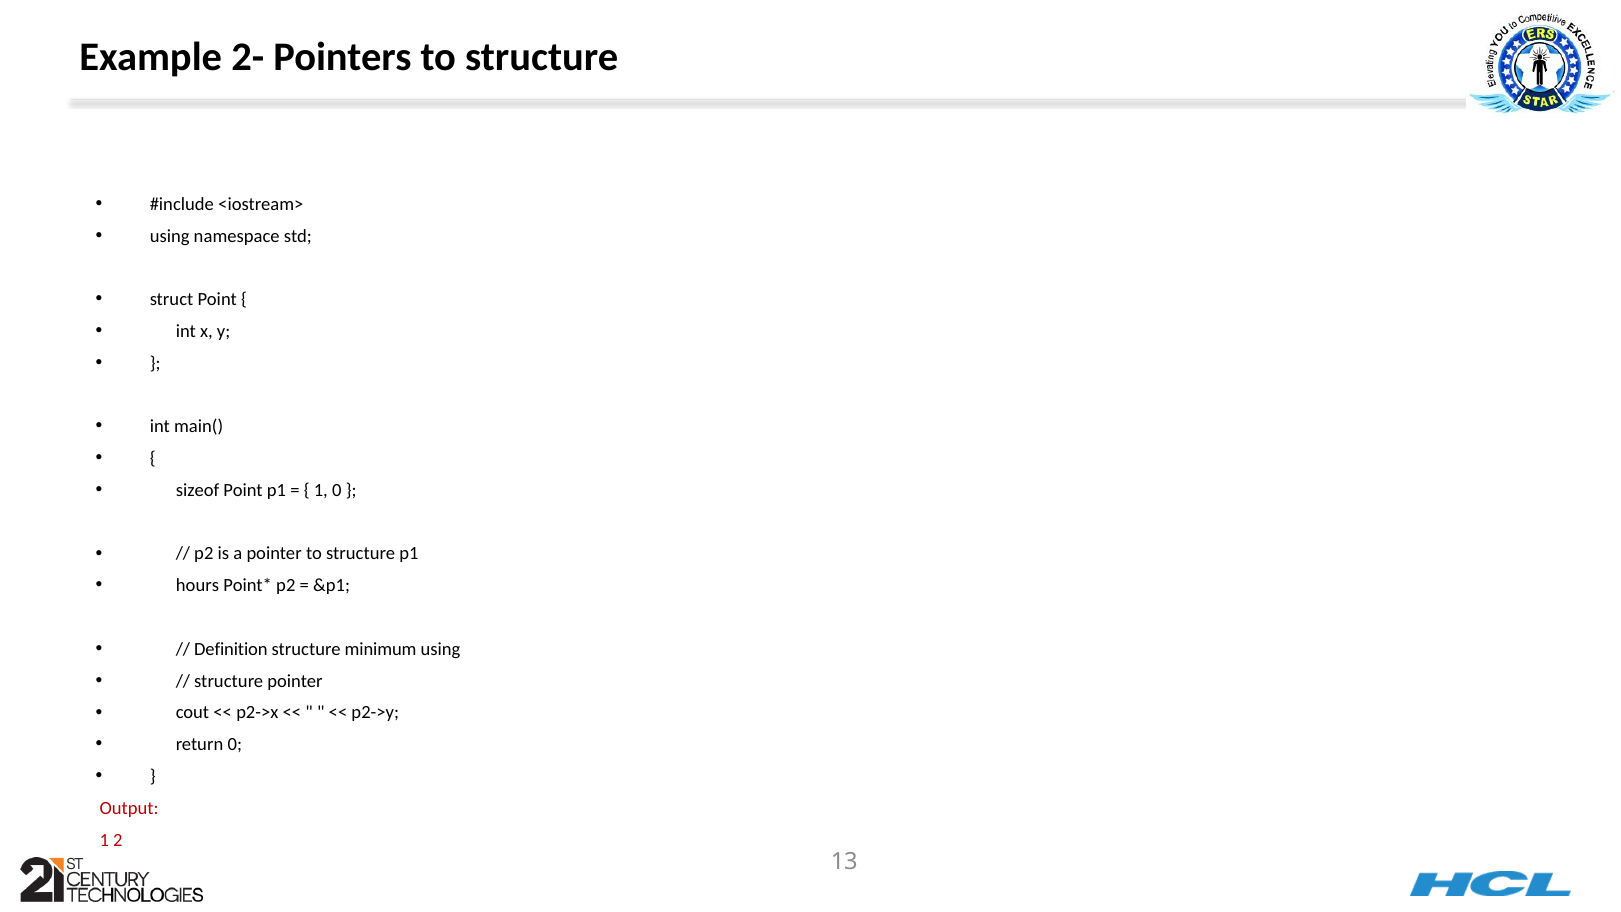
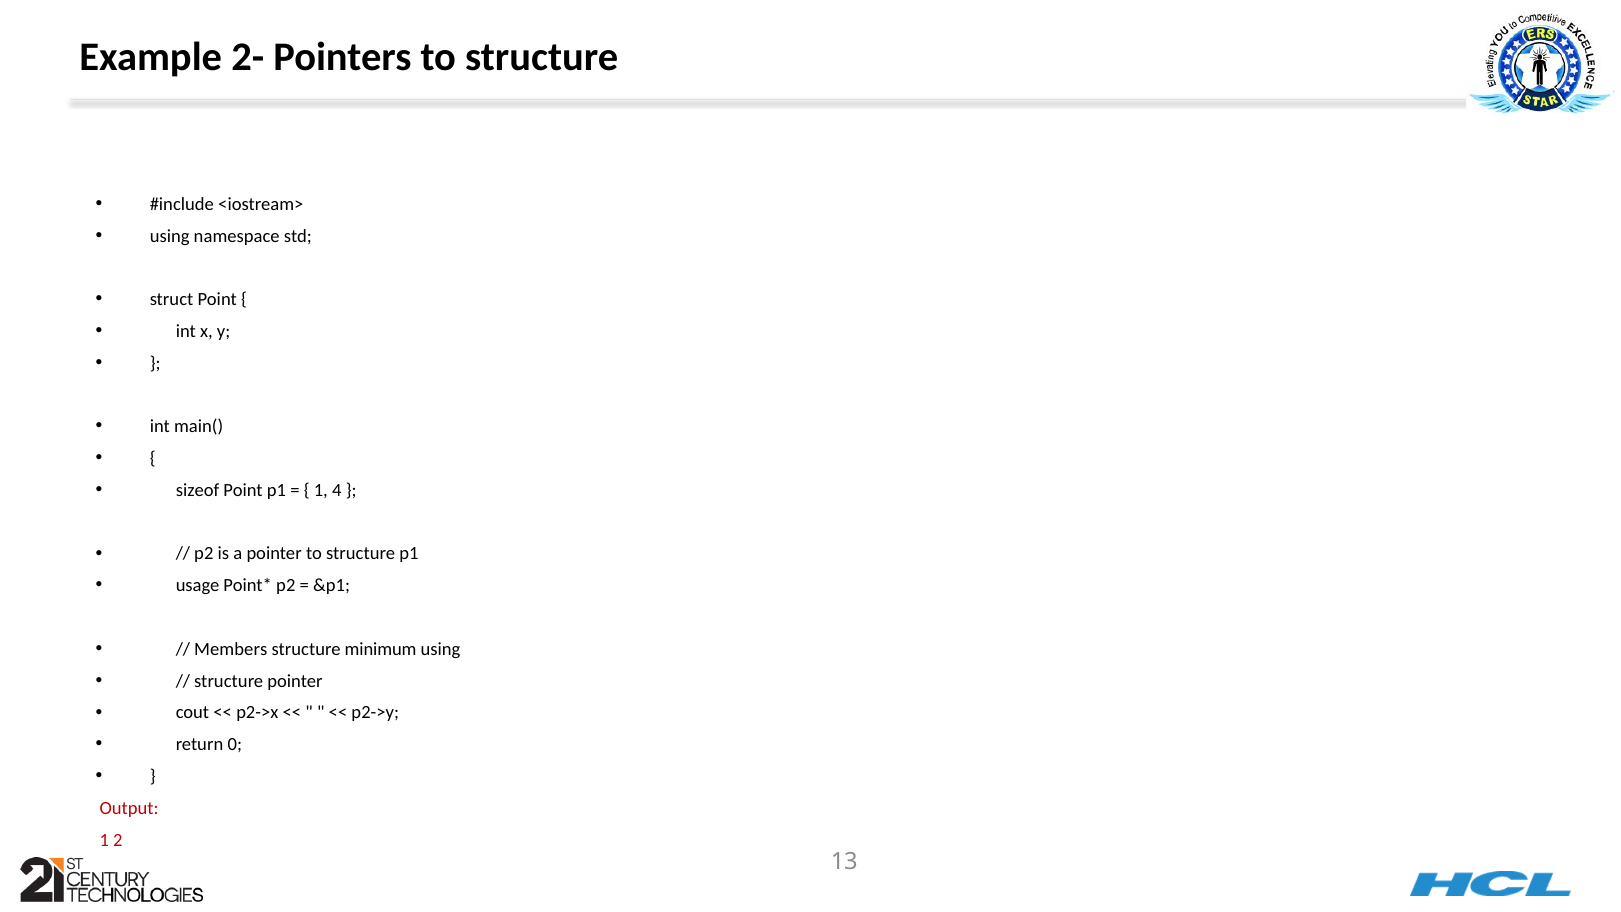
1 0: 0 -> 4 (337, 490)
hours: hours -> usage (198, 586)
Definition: Definition -> Members (231, 649)
